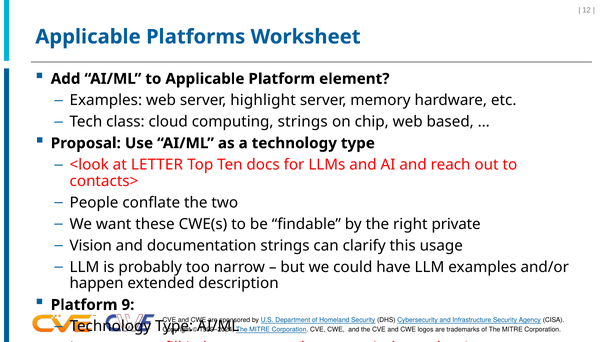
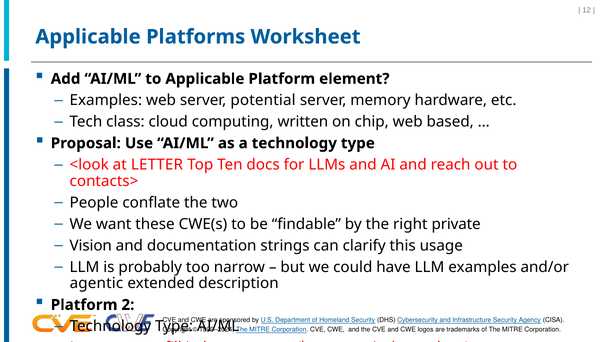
highlight: highlight -> potential (263, 100)
computing strings: strings -> written (303, 122)
happen: happen -> agentic (96, 284)
9: 9 -> 2 (128, 305)
